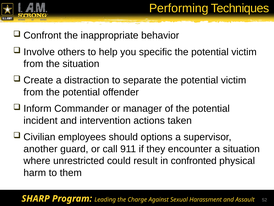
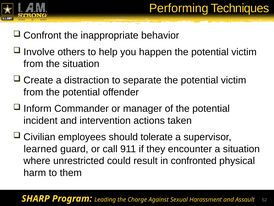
specific: specific -> happen (155, 52)
options: options -> tolerate (157, 137)
another: another -> learned (40, 149)
